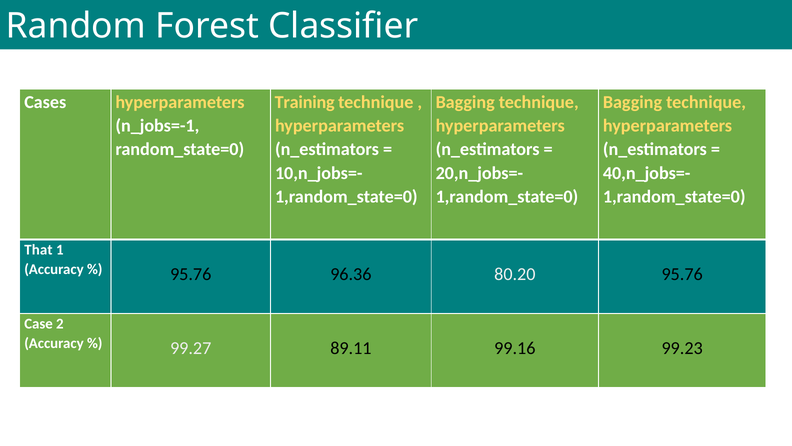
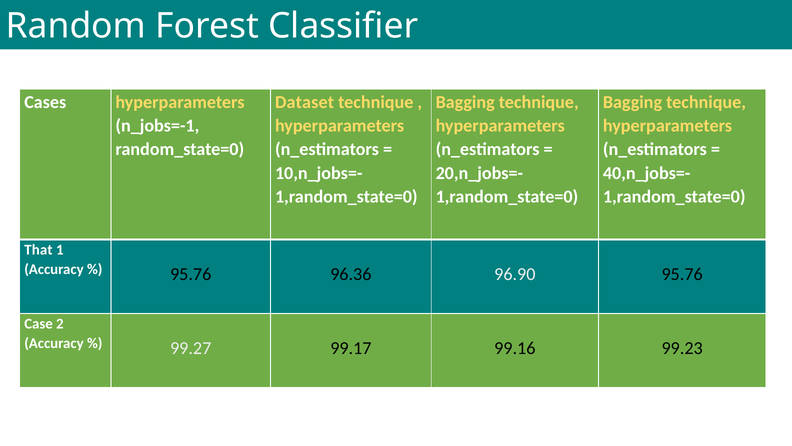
Training: Training -> Dataset (305, 102)
80.20: 80.20 -> 96.90 (515, 274)
89.11: 89.11 -> 99.17 (351, 348)
